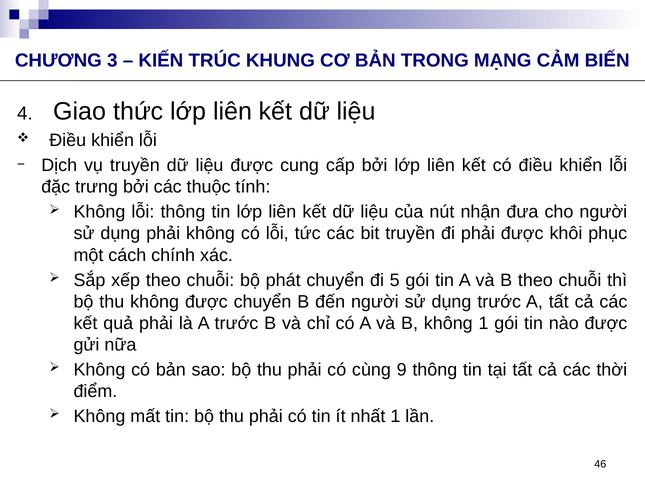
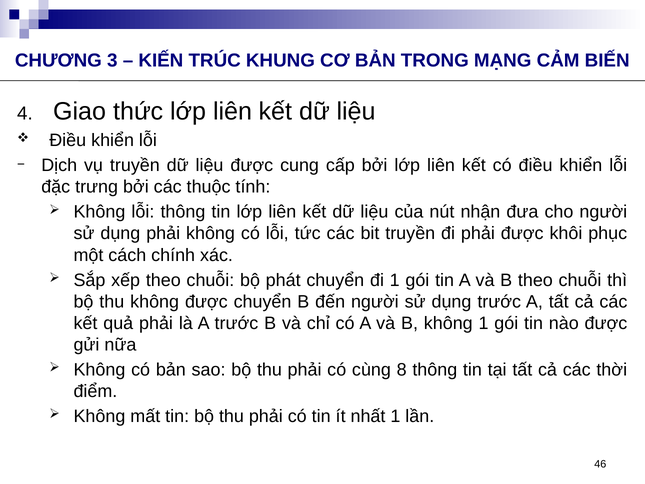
đi 5: 5 -> 1 (395, 280)
9: 9 -> 8 (402, 370)
